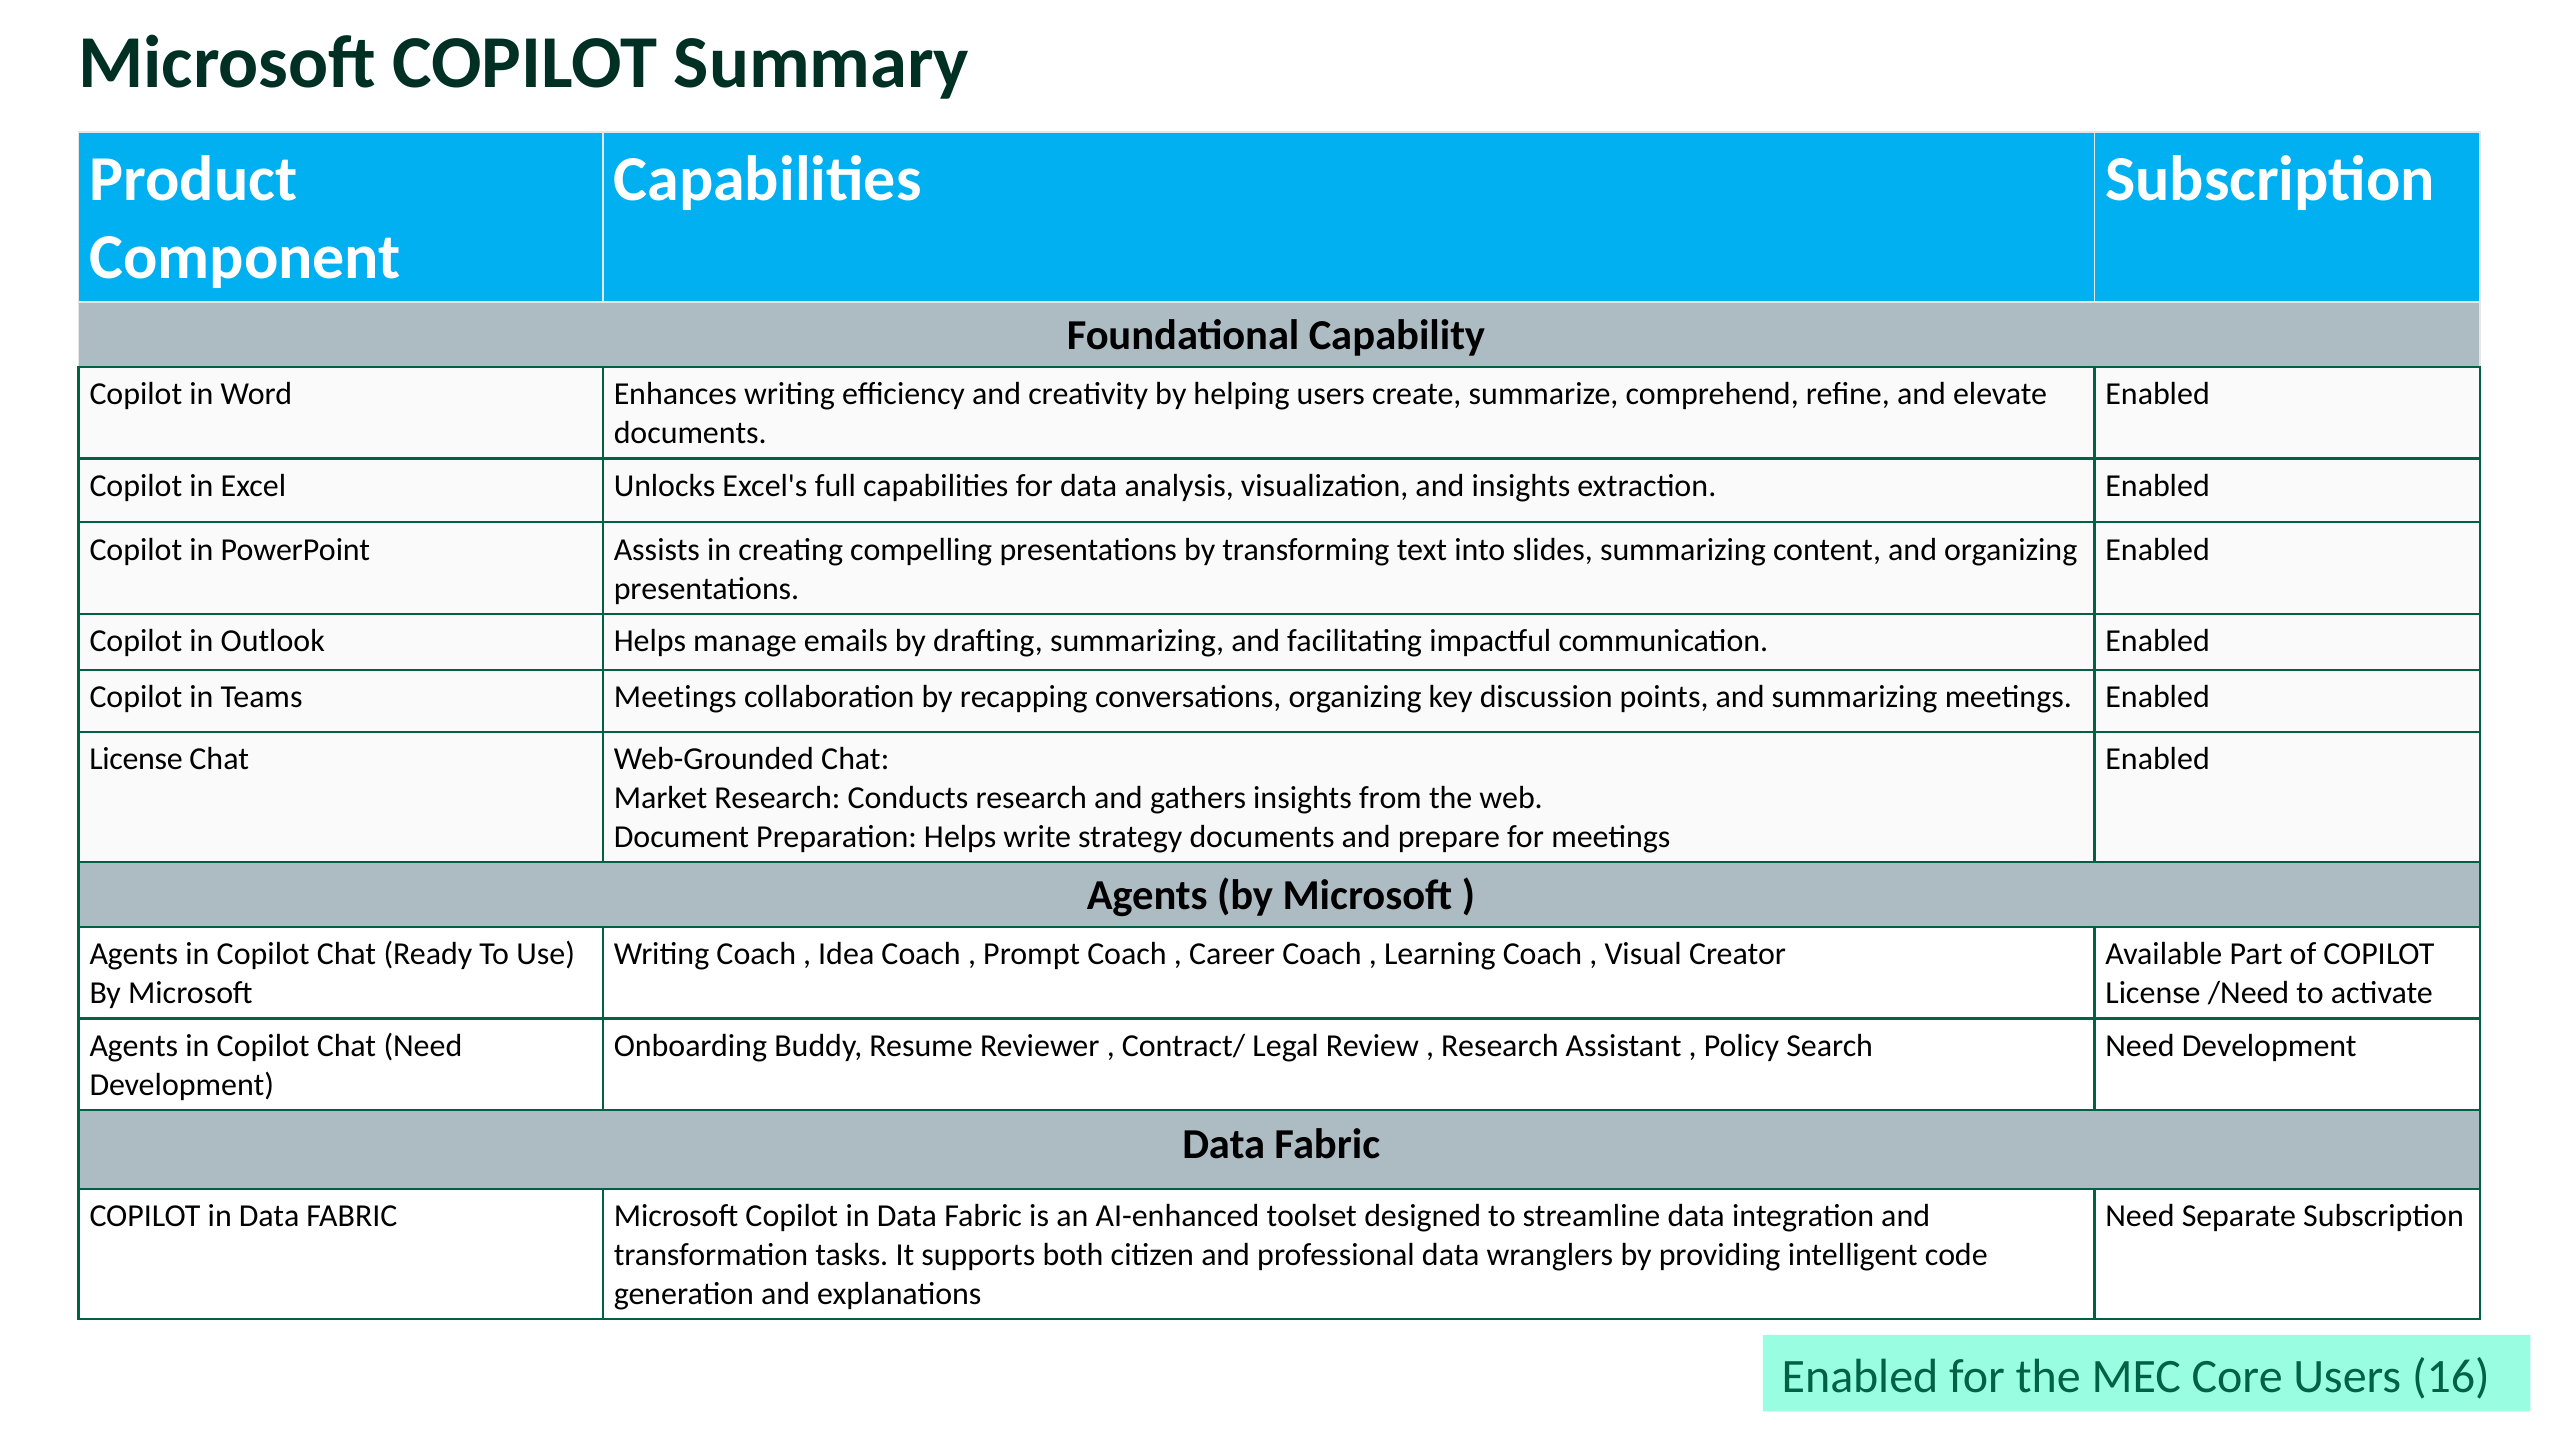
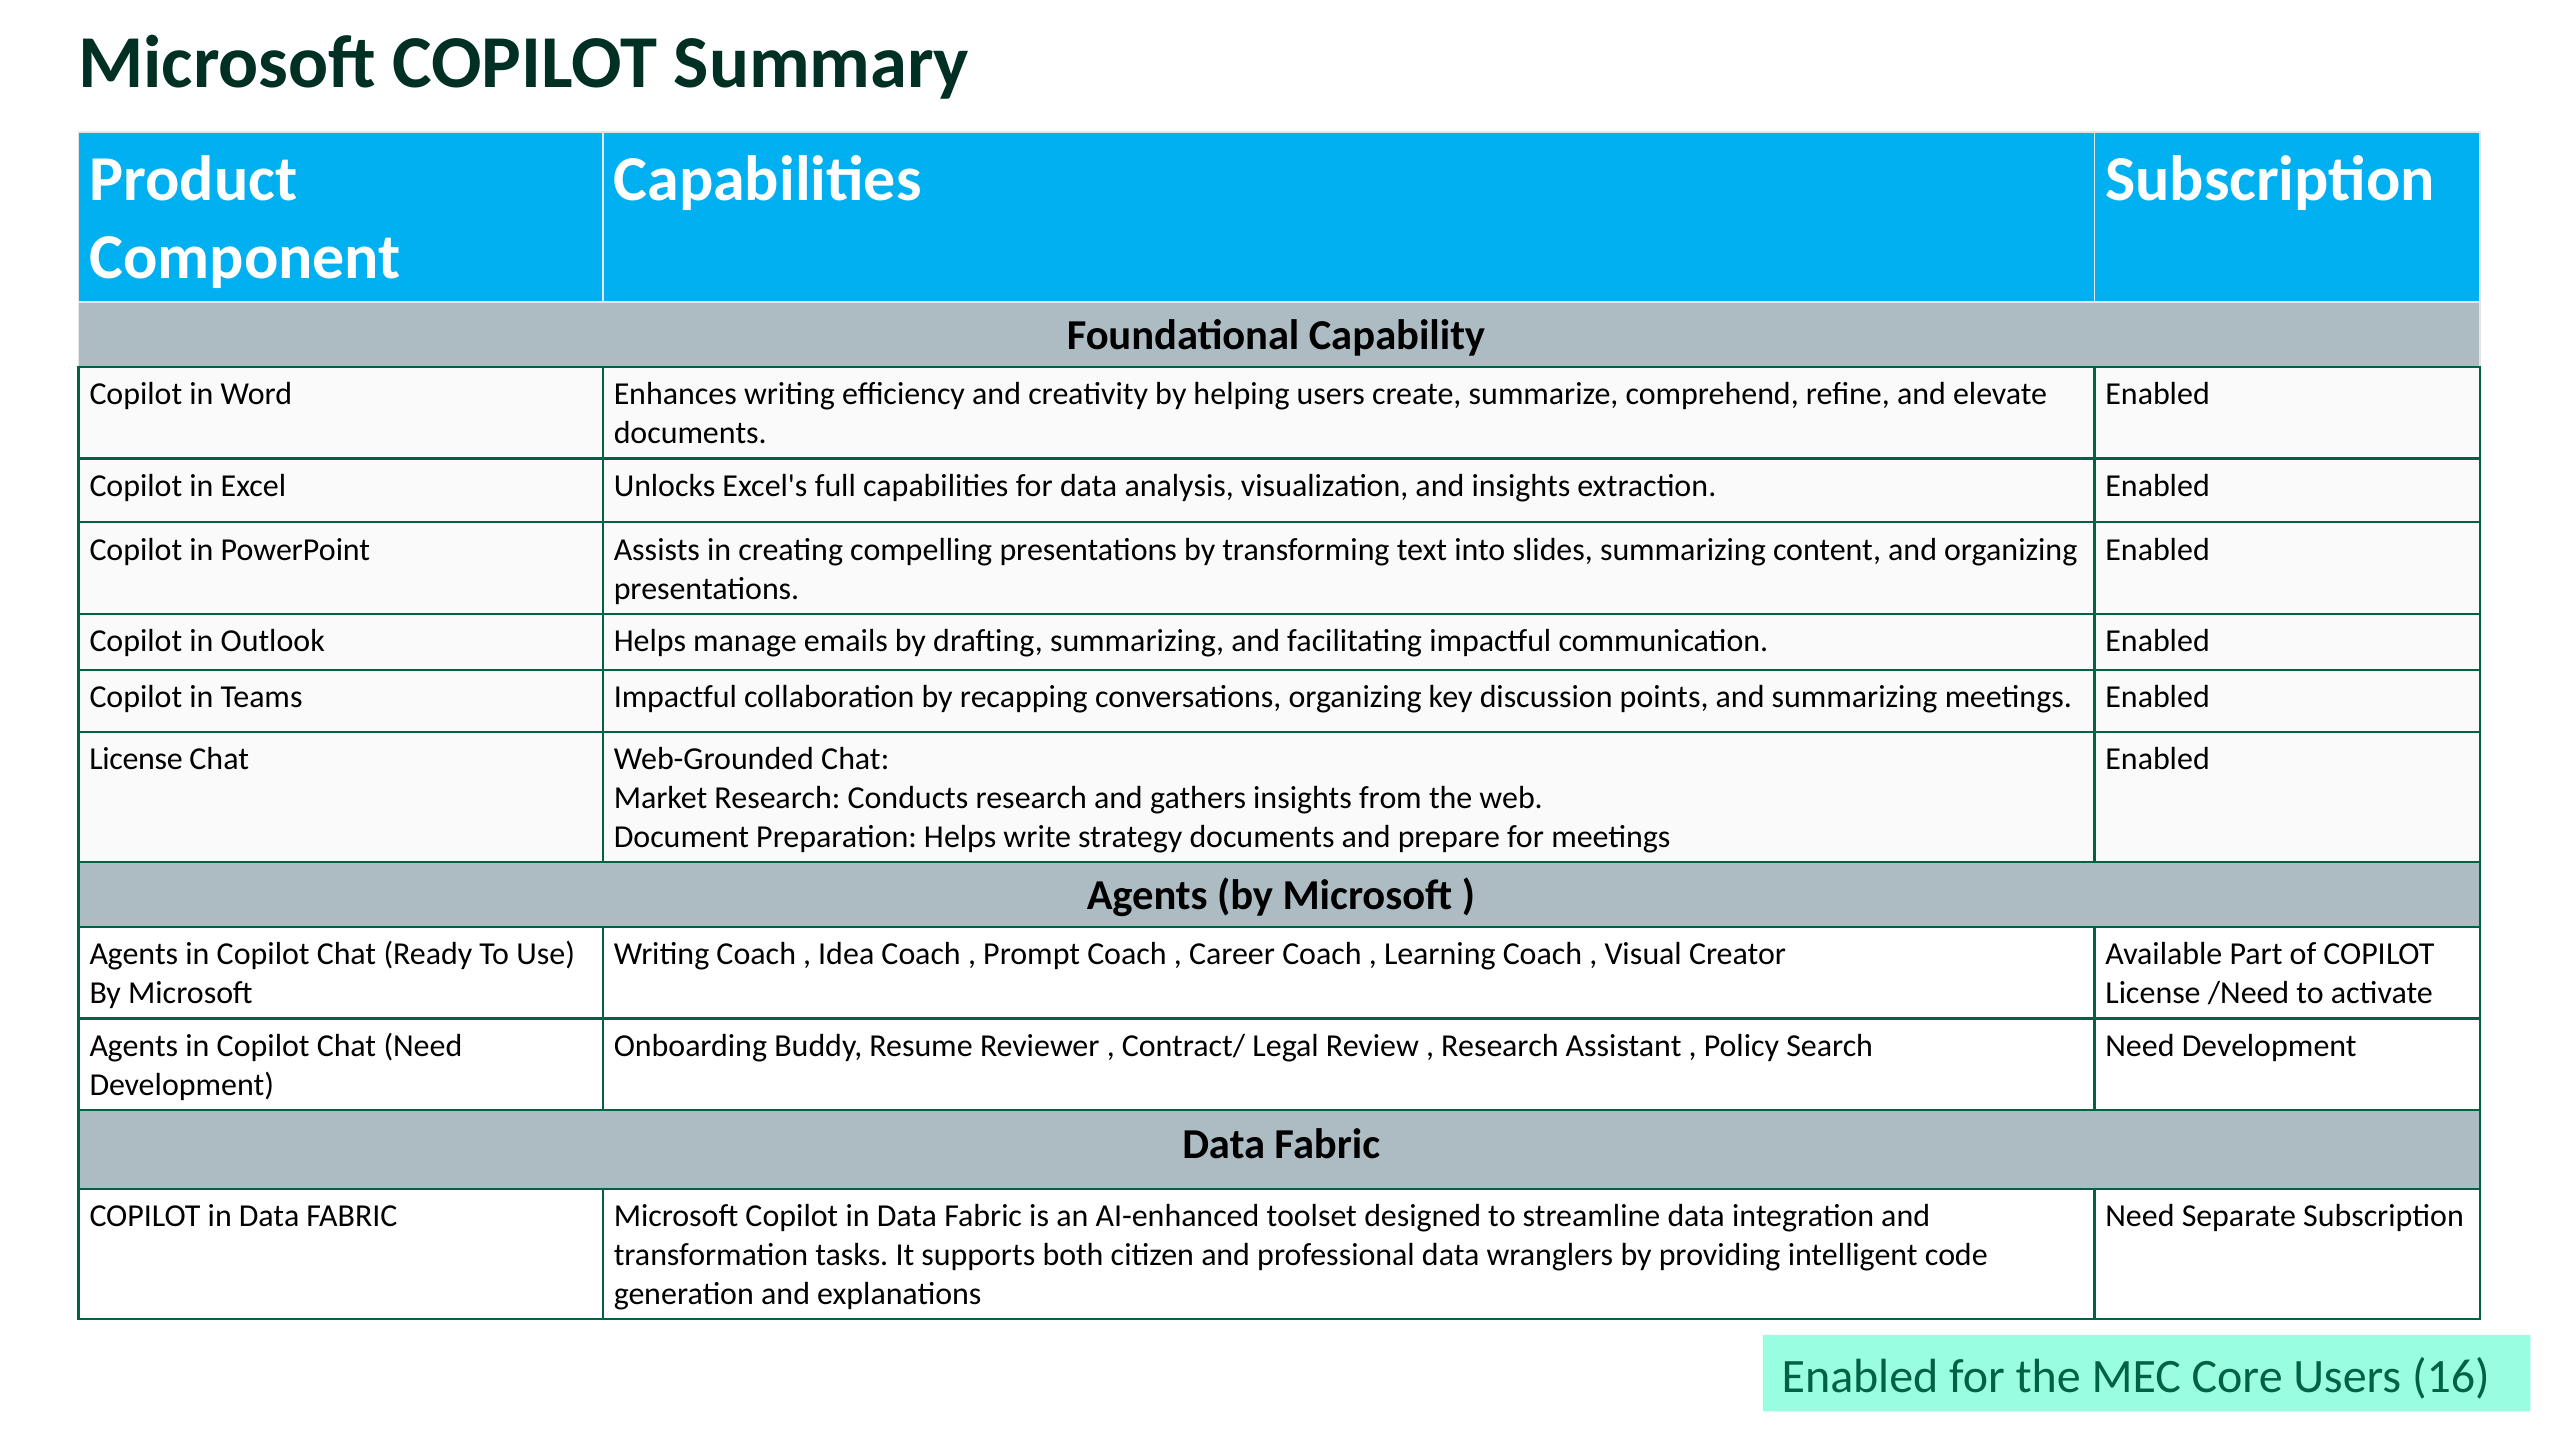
Teams Meetings: Meetings -> Impactful (675, 698)
